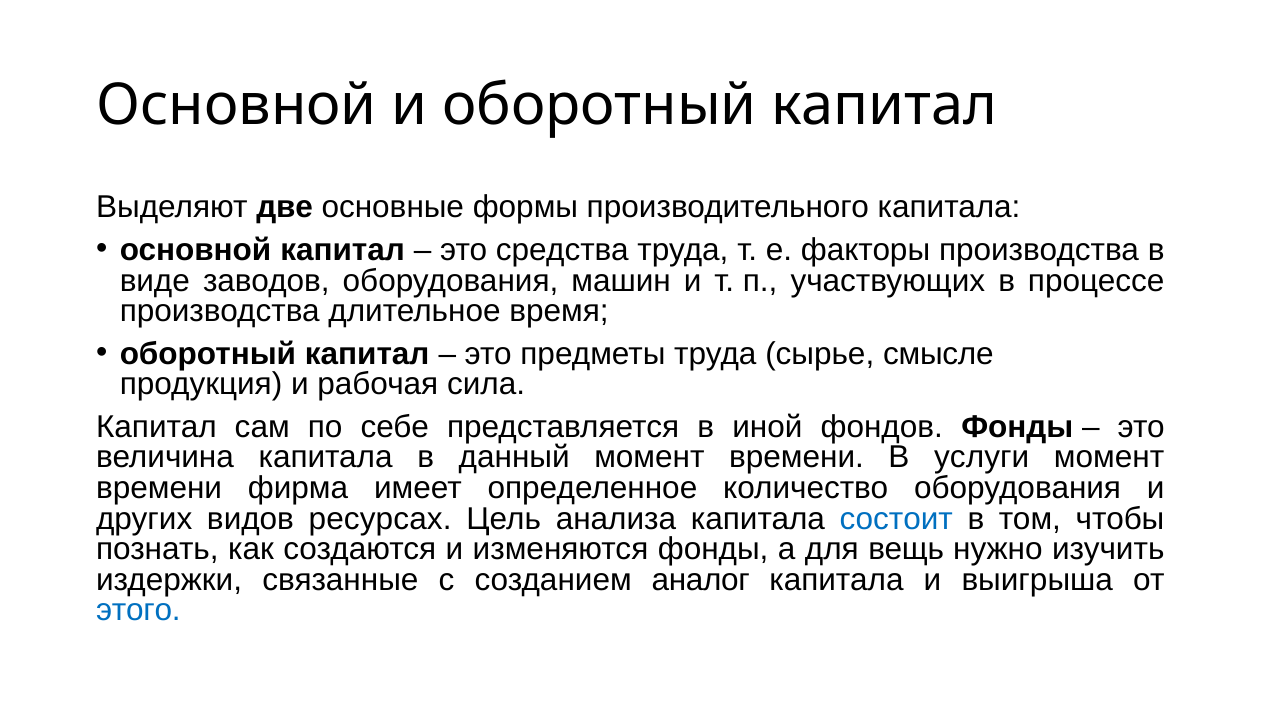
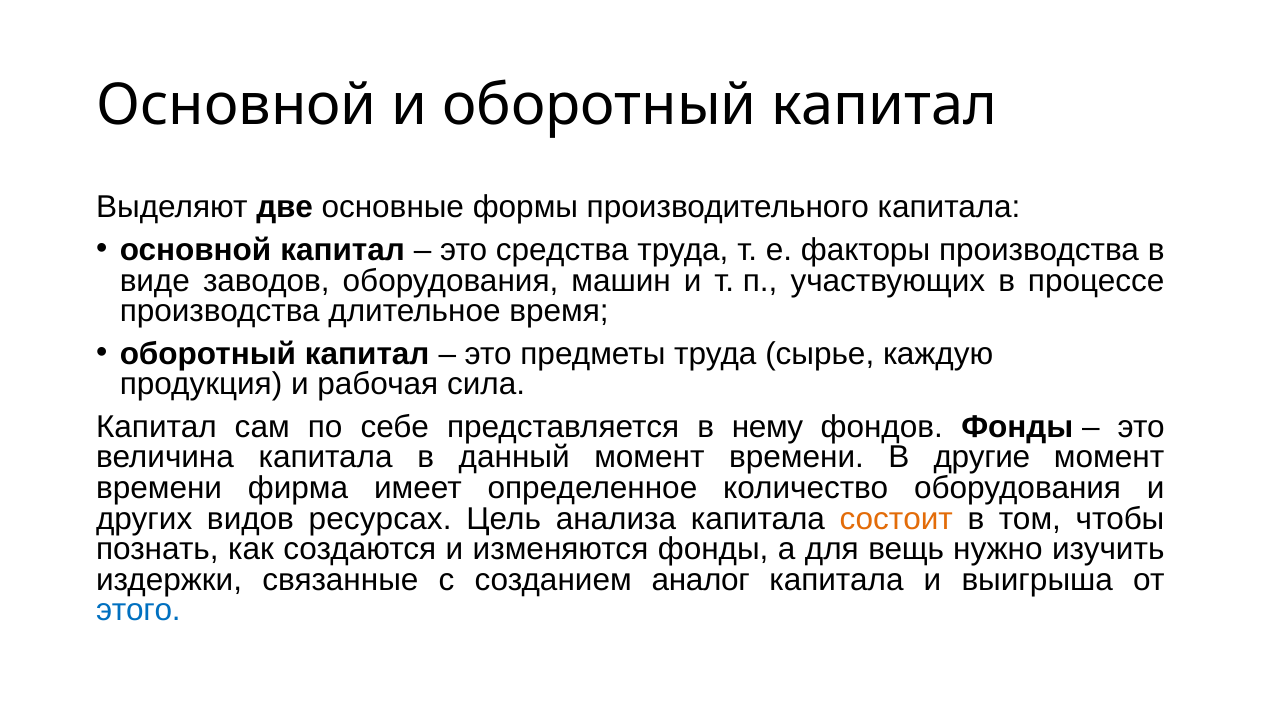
смысле: смысле -> каждую (938, 354)
иной: иной -> нему (768, 427)
услуги: услуги -> другие (982, 458)
состоит colour: blue -> orange (896, 519)
